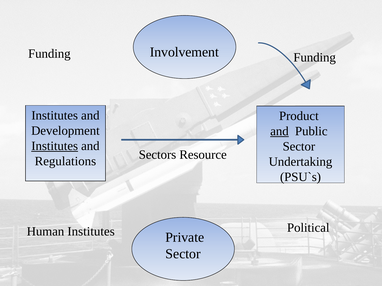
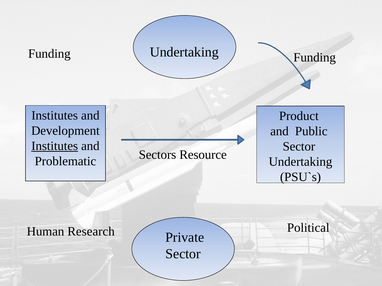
Involvement: Involvement -> Undertaking (184, 52)
and underline: present -> none (279, 131)
Regulations: Regulations -> Problematic (65, 162)
Human Institutes: Institutes -> Research (91, 232)
